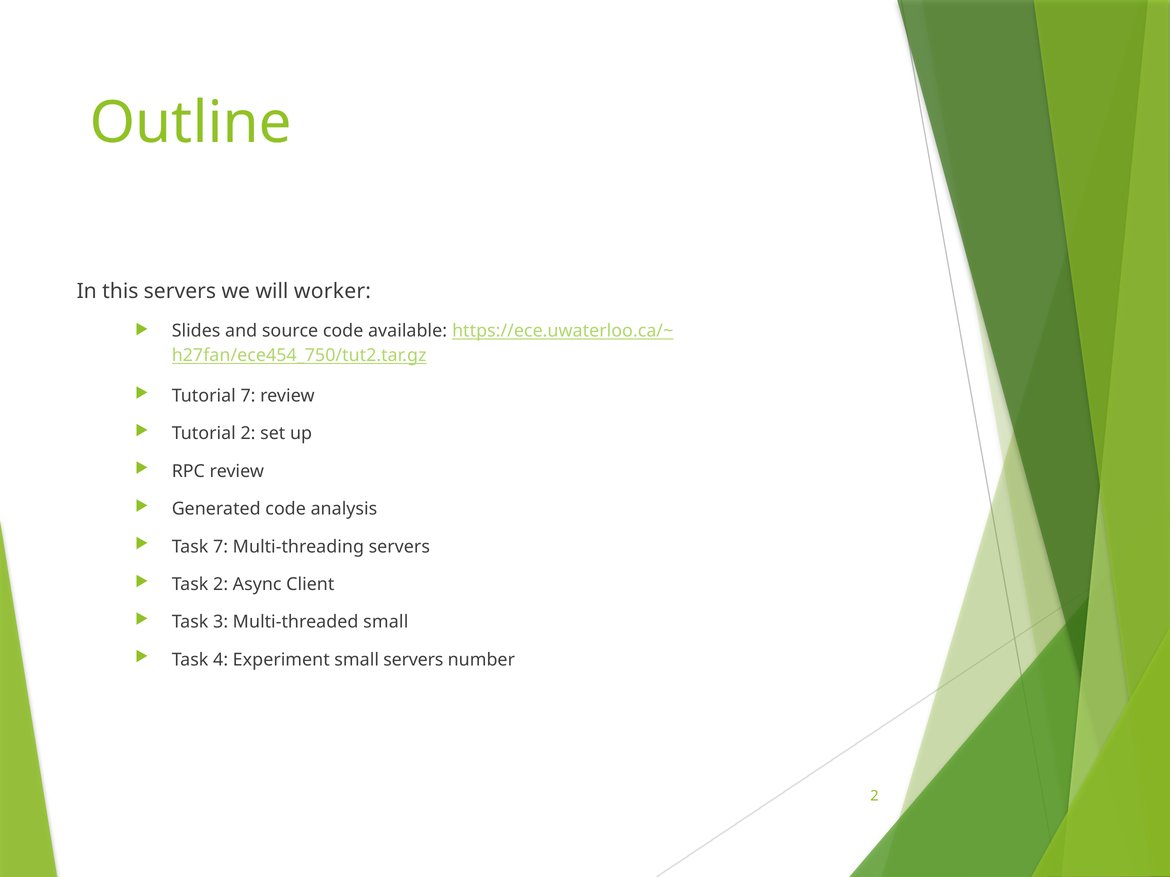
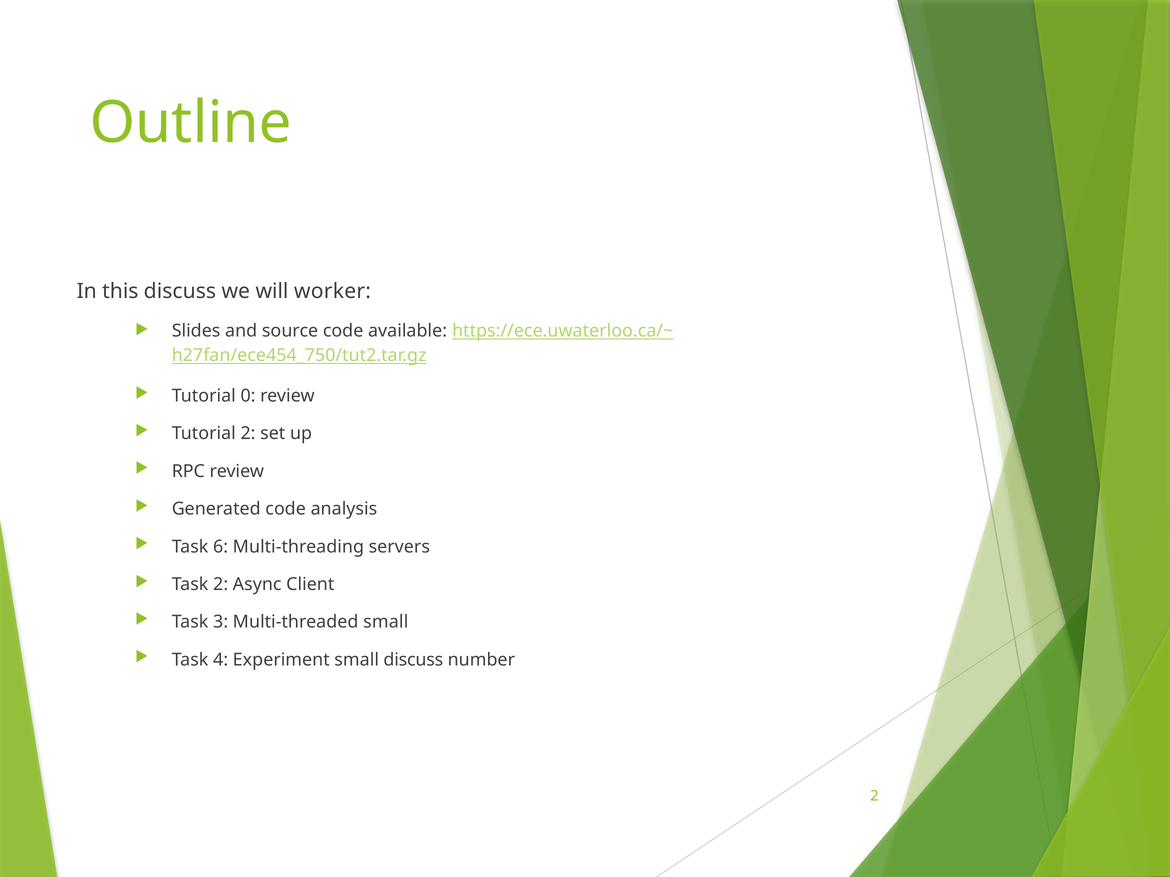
this servers: servers -> discuss (180, 292)
Tutorial 7: 7 -> 0 (248, 396)
Task 7: 7 -> 6 (221, 547)
small servers: servers -> discuss (413, 660)
